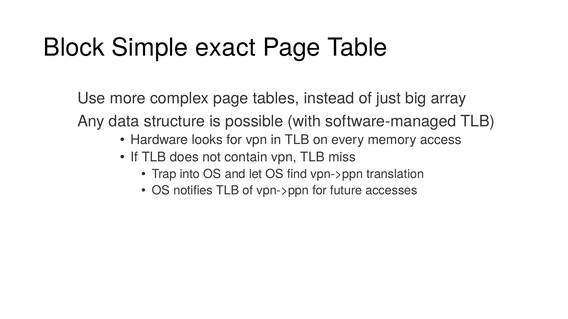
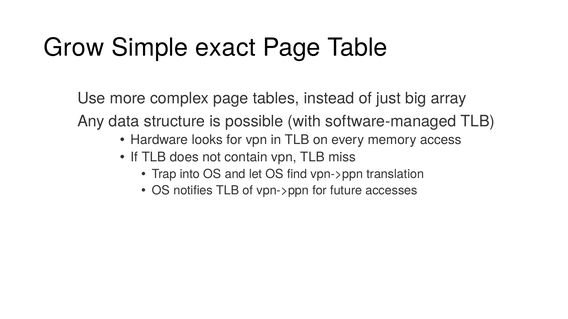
Block: Block -> Grow (74, 48)
